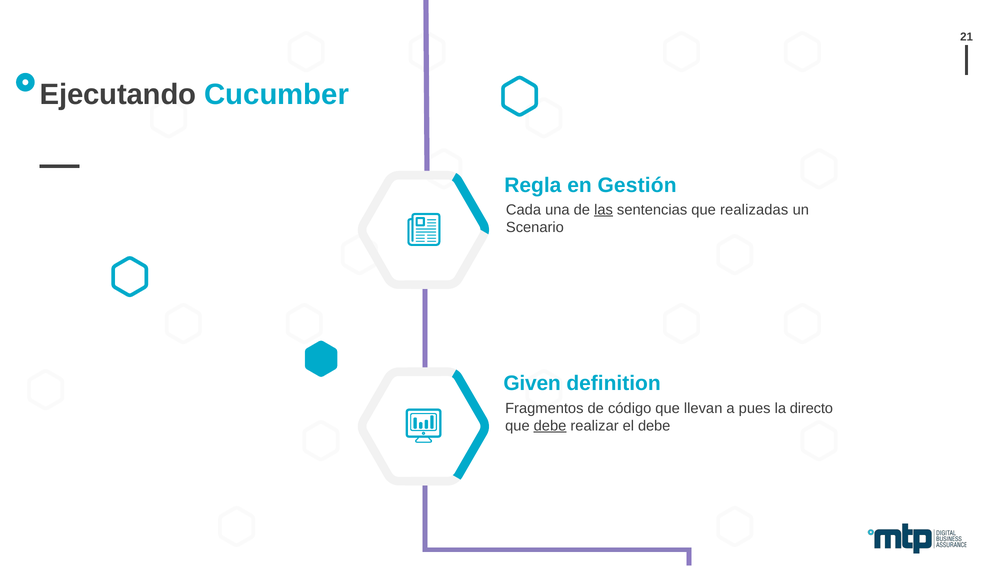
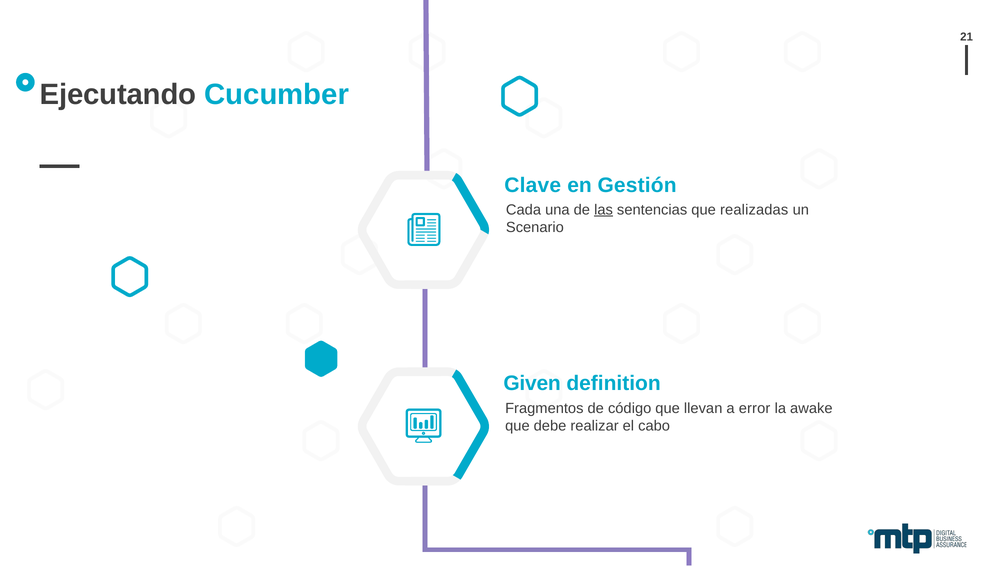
Regla: Regla -> Clave (533, 185)
pues: pues -> error (755, 408)
directo: directo -> awake (811, 408)
debe underline: present -> none (550, 426)
el debe: debe -> cabo (654, 426)
